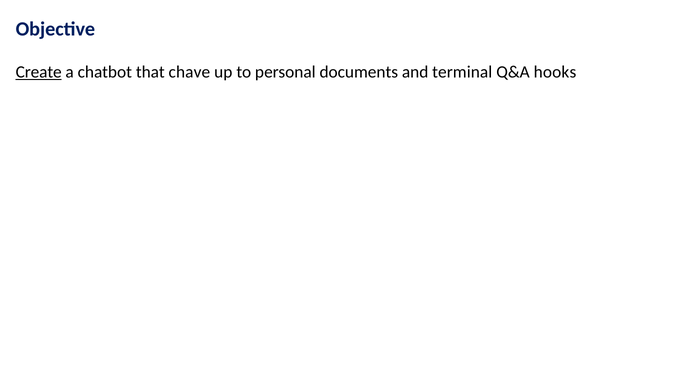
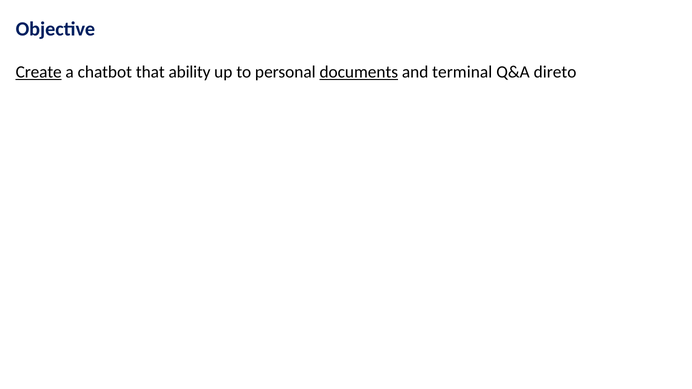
chave: chave -> ability (190, 72)
documents underline: none -> present (359, 72)
hooks: hooks -> direto (555, 72)
